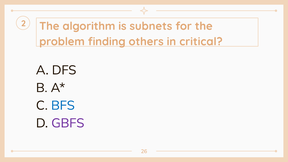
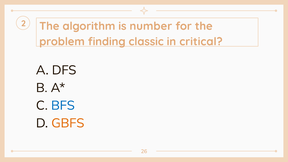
subnets: subnets -> number (151, 26)
others: others -> classic (146, 42)
GBFS colour: purple -> orange (68, 123)
